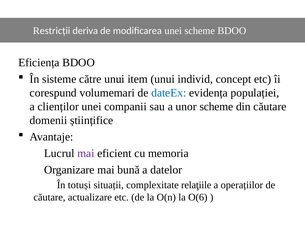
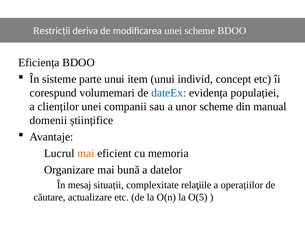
către: către -> parte (90, 79)
din căutare: căutare -> manual (270, 106)
mai colour: purple -> orange (86, 153)
totuși: totuși -> mesaj (79, 185)
O(6: O(6 -> O(5 (198, 197)
